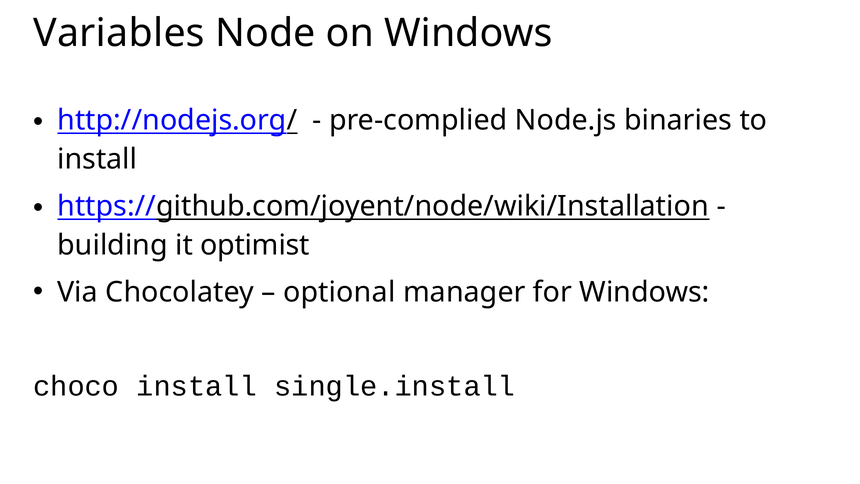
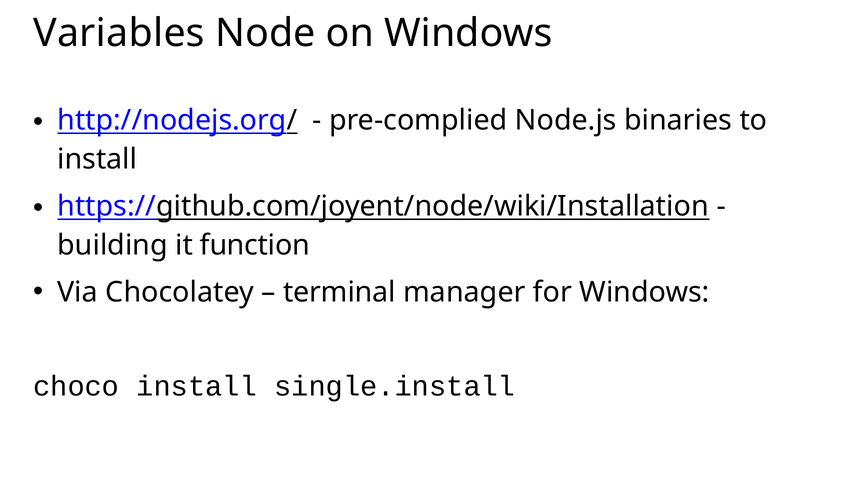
optimist: optimist -> function (255, 245)
optional: optional -> terminal (339, 292)
